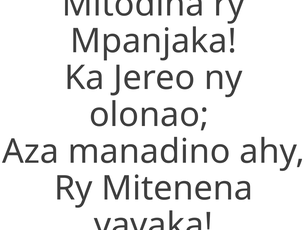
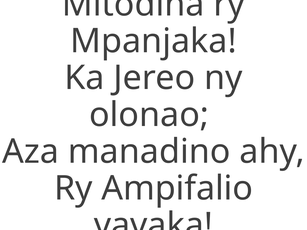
Mitenena: Mitenena -> Ampifalio (177, 189)
